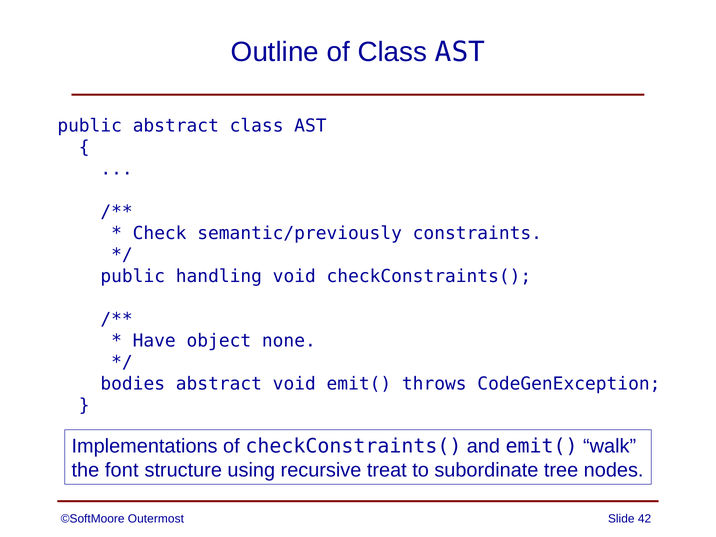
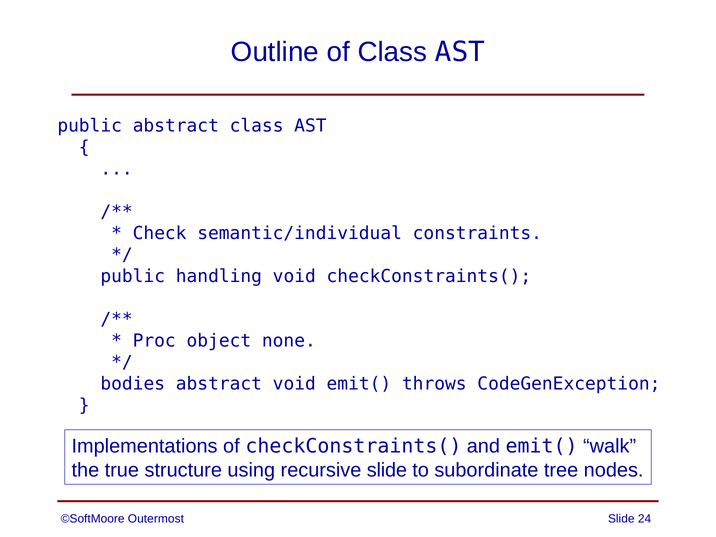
semantic/previously: semantic/previously -> semantic/individual (300, 233)
Have: Have -> Proc (154, 341)
font: font -> true (122, 470)
recursive treat: treat -> slide (387, 470)
42: 42 -> 24 (645, 519)
